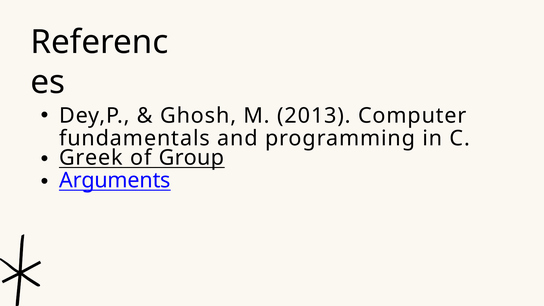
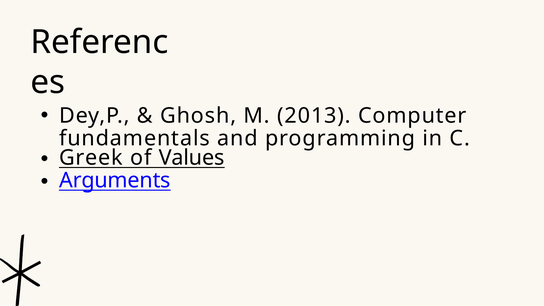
Group: Group -> Values (192, 158)
